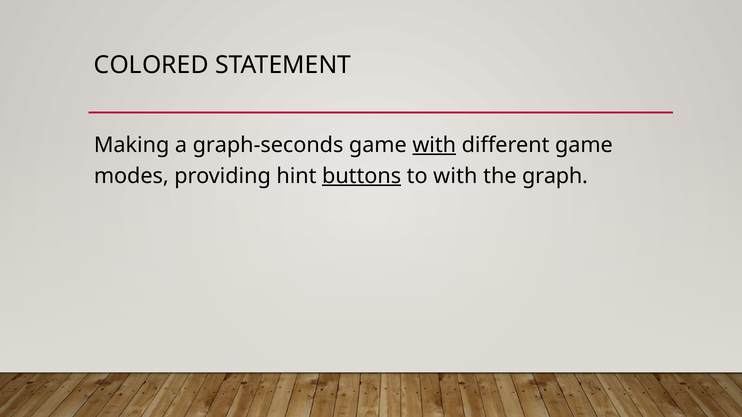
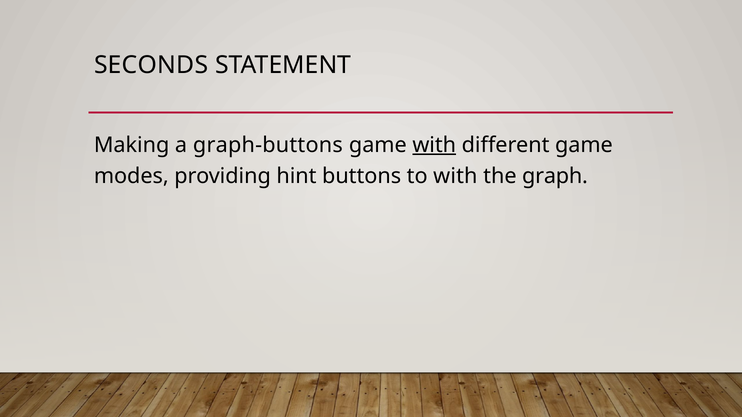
COLORED: COLORED -> SECONDS (151, 65)
graph-seconds: graph-seconds -> graph-buttons (268, 145)
buttons underline: present -> none (362, 176)
